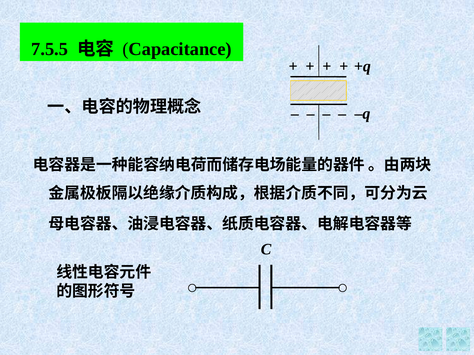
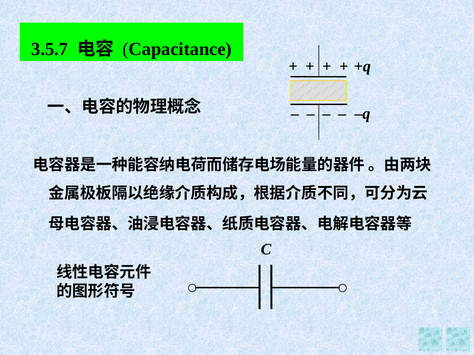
7.5.5: 7.5.5 -> 3.5.7 (50, 49)
